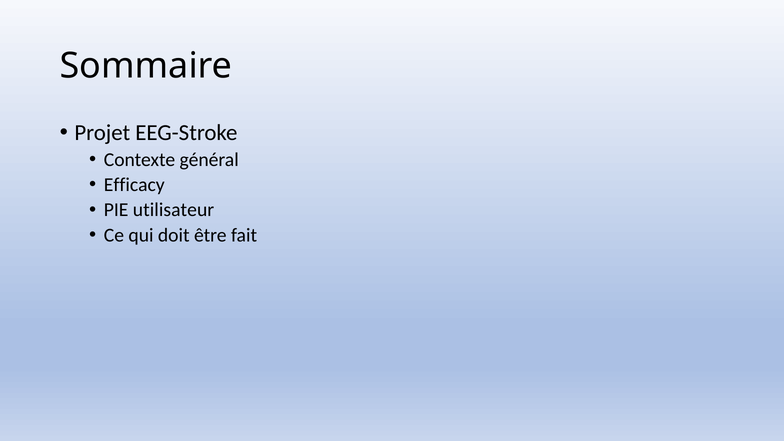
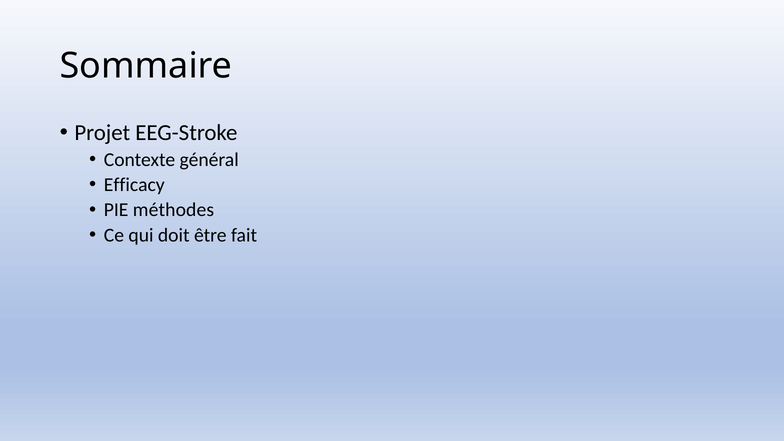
utilisateur: utilisateur -> méthodes (173, 210)
